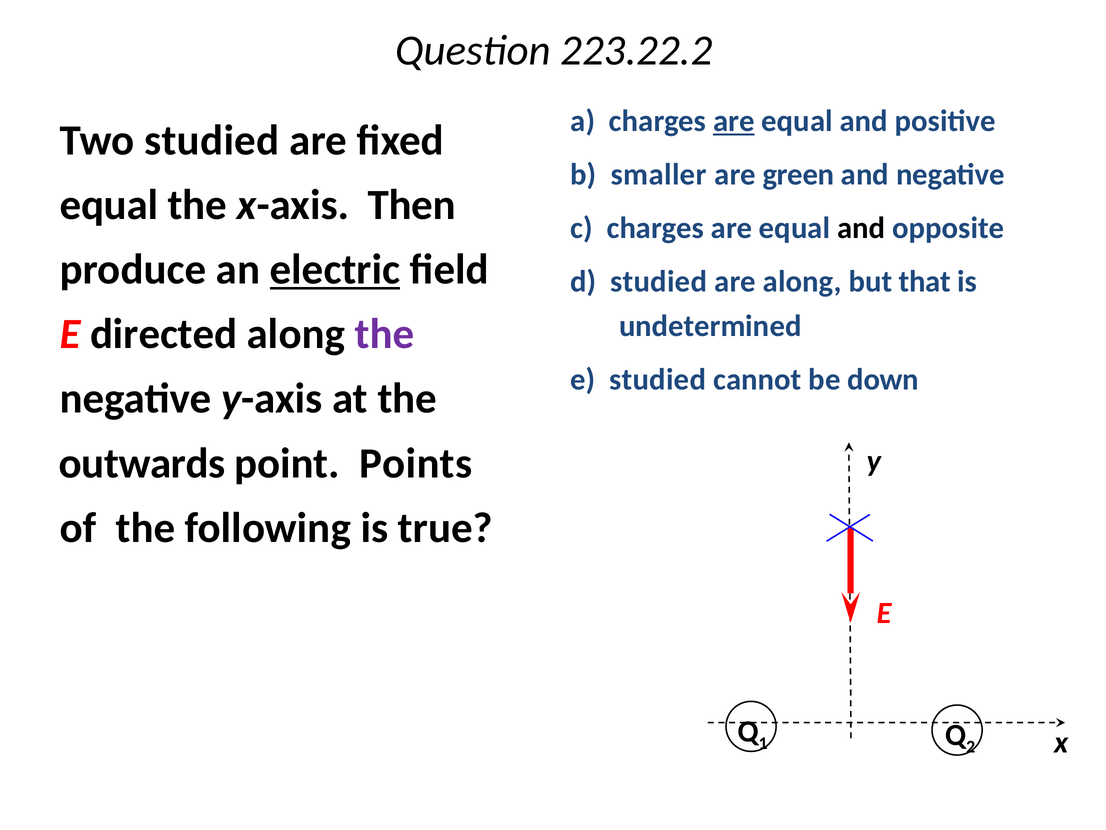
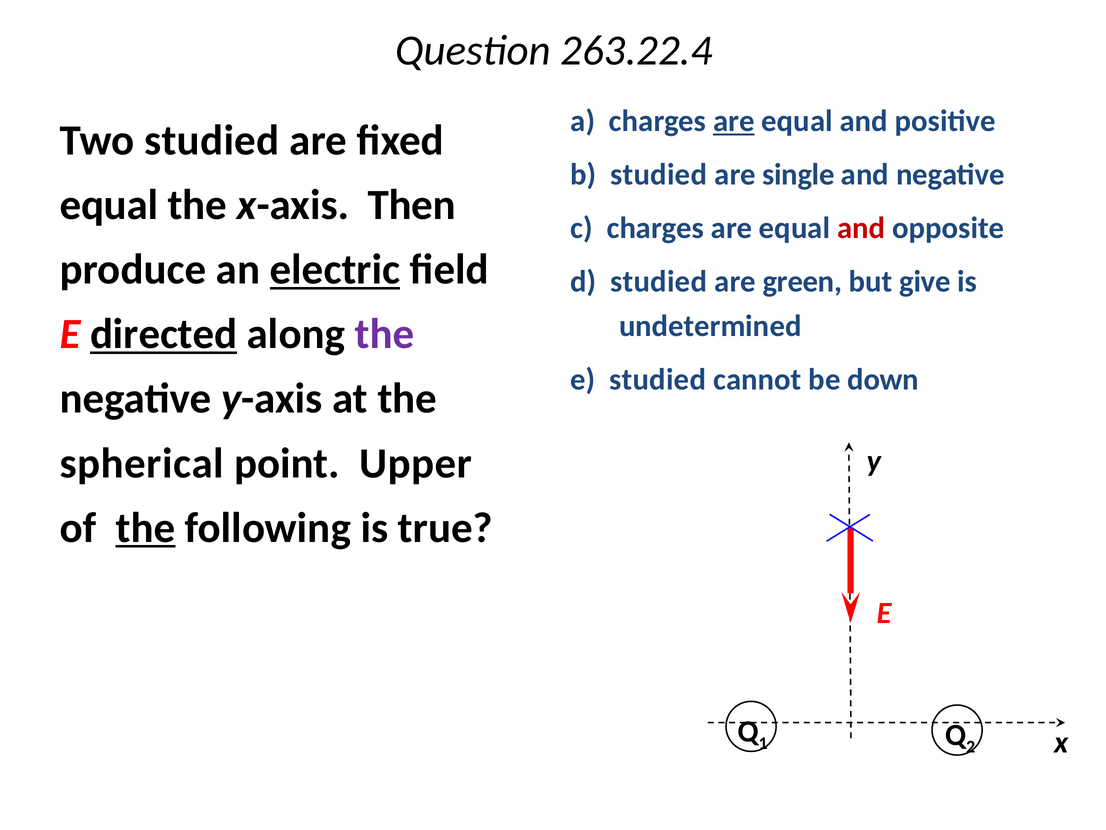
223.22.2: 223.22.2 -> 263.22.4 (636, 50)
b smaller: smaller -> studied (659, 175)
green: green -> single (798, 175)
and colour: black -> red (861, 228)
are along: along -> green (802, 281)
that: that -> give (925, 281)
directed underline: none -> present (164, 334)
outwards: outwards -> spherical (142, 463)
Points: Points -> Upper (416, 463)
the underline: none -> present (145, 528)
